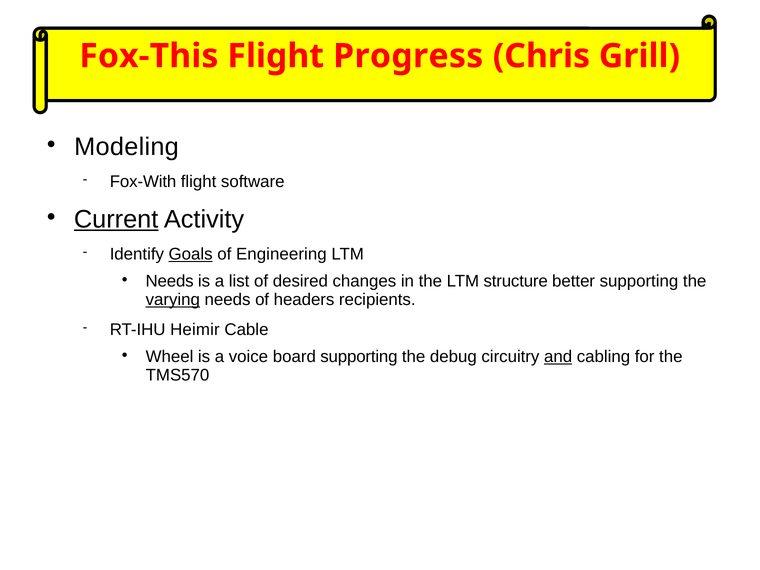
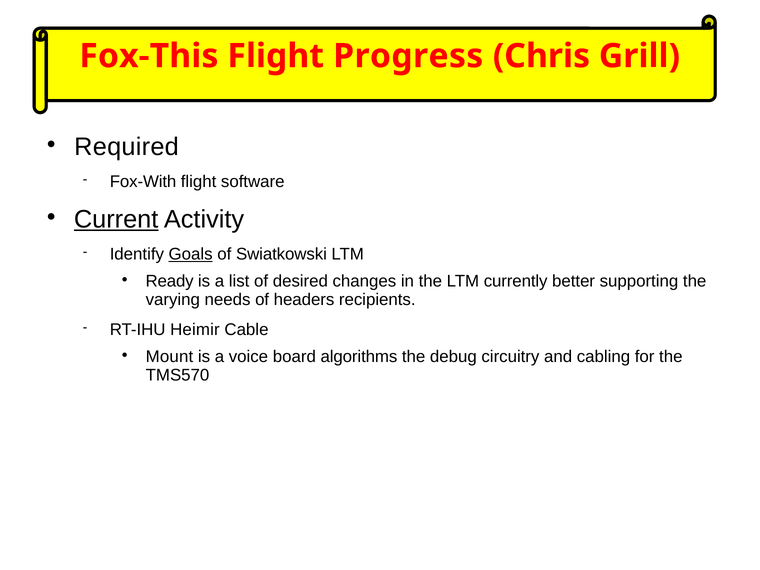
Modeling: Modeling -> Required (127, 147)
Engineering: Engineering -> Swiatkowski (281, 254)
Needs: Needs -> Ready (170, 281)
structure: structure -> currently (516, 281)
varying underline: present -> none (173, 300)
Wheel: Wheel -> Mount (169, 357)
board supporting: supporting -> algorithms (359, 357)
and underline: present -> none (558, 357)
